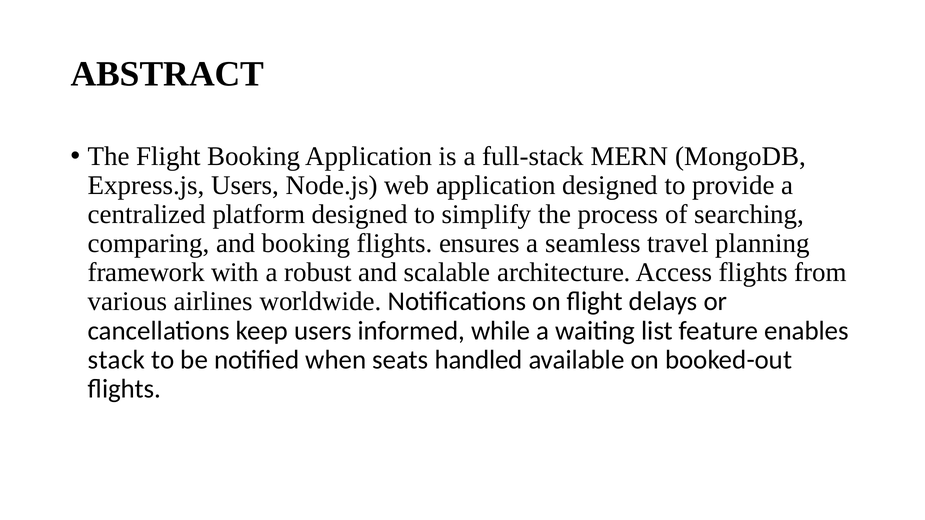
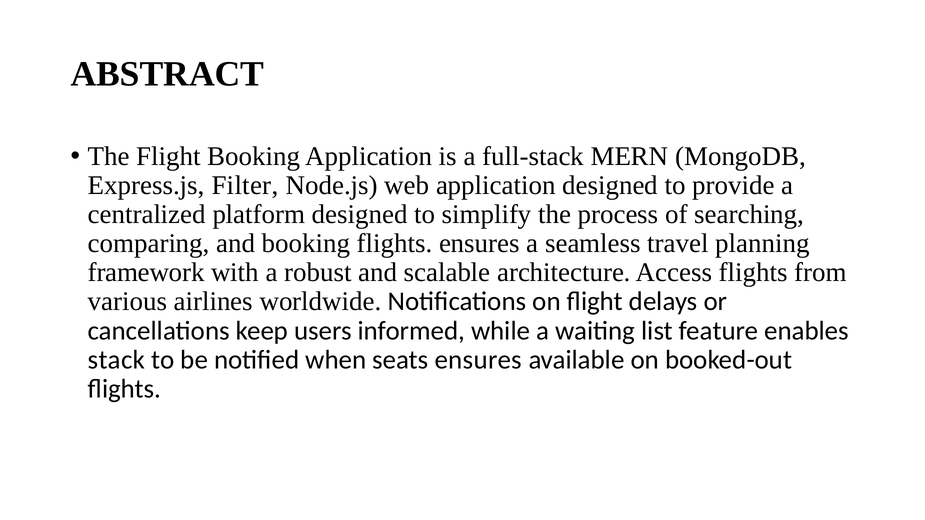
Express.js Users: Users -> Filter (245, 185)
seats handled: handled -> ensures (478, 360)
